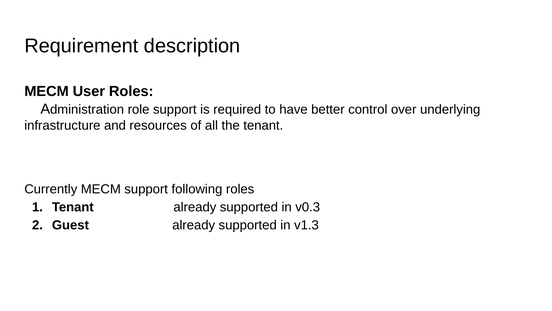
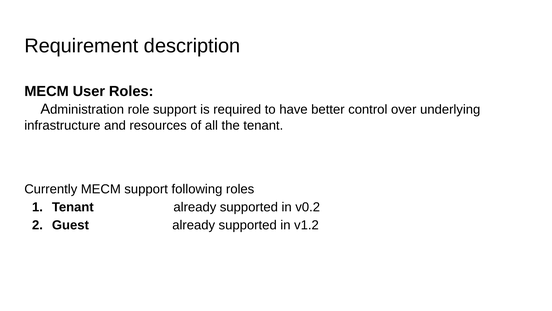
v0.3: v0.3 -> v0.2 (308, 207)
v1.3: v1.3 -> v1.2 (306, 225)
